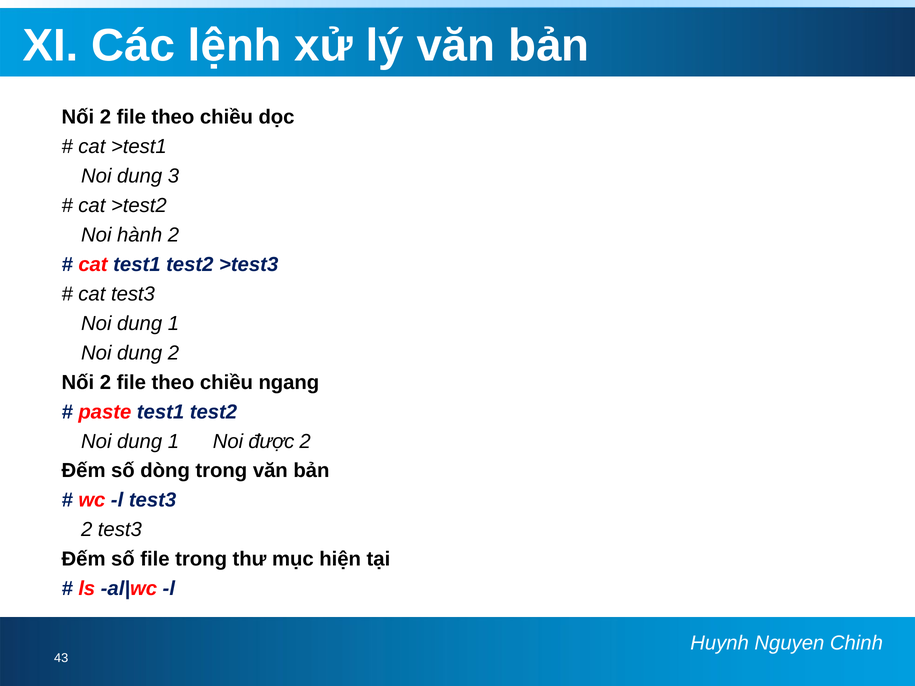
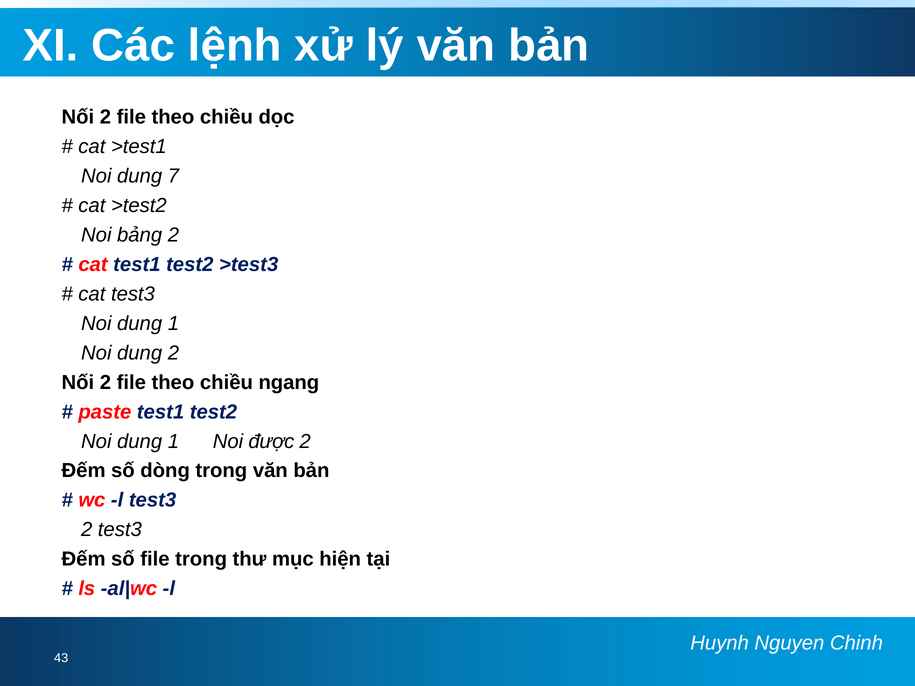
3: 3 -> 7 (173, 176)
hành: hành -> bảng (140, 235)
